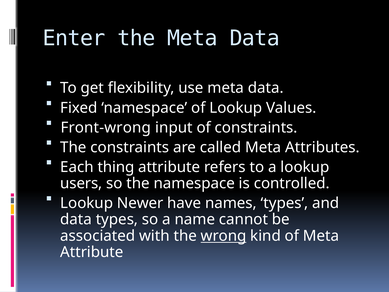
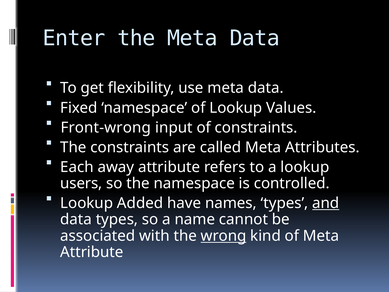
thing: thing -> away (116, 167)
Newer: Newer -> Added (140, 203)
and underline: none -> present (326, 203)
